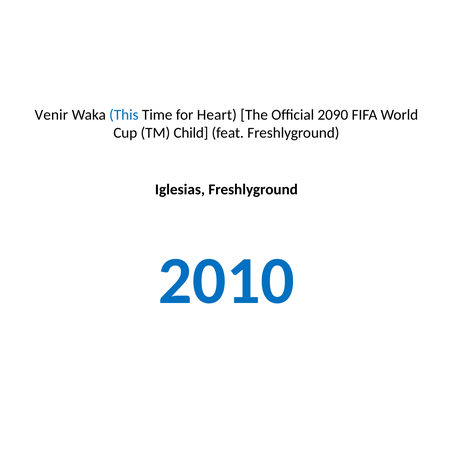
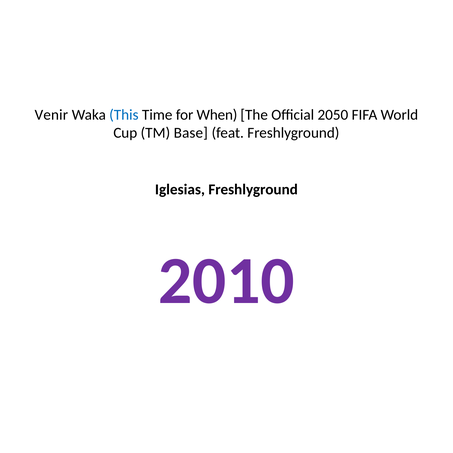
Heart: Heart -> When (217, 115)
2090: 2090 -> 2050 (333, 115)
Child: Child -> Base (191, 133)
2010 colour: blue -> purple (226, 281)
